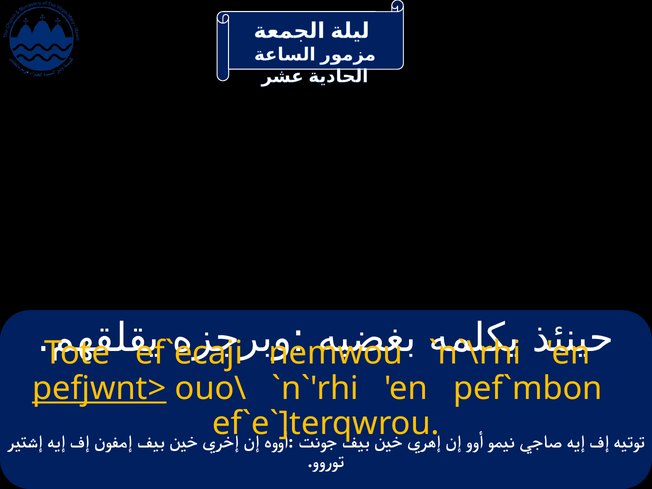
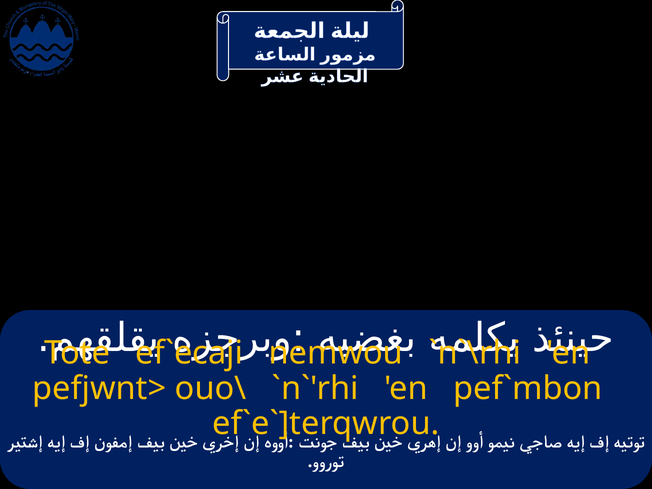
pefjwnt> underline: present -> none (99, 388)
